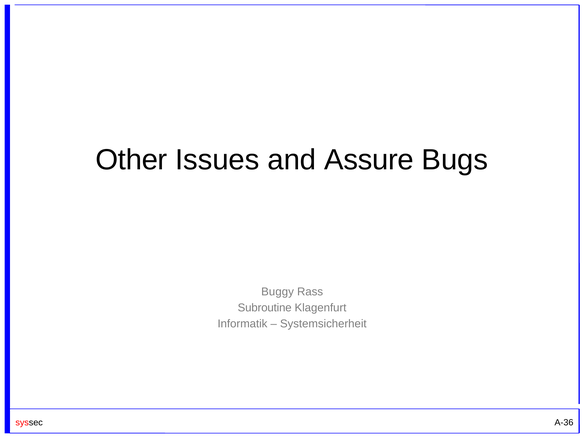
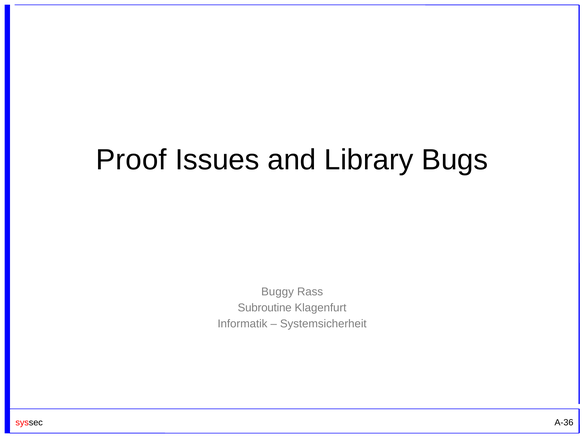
Other: Other -> Proof (131, 160)
Assure: Assure -> Library (369, 160)
